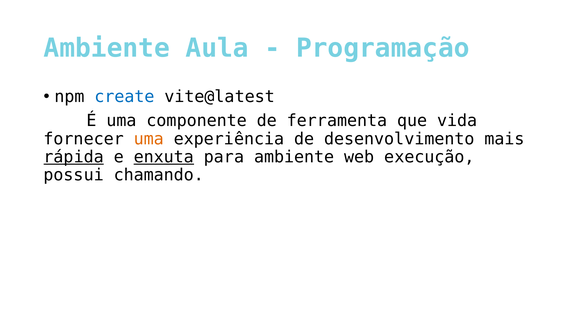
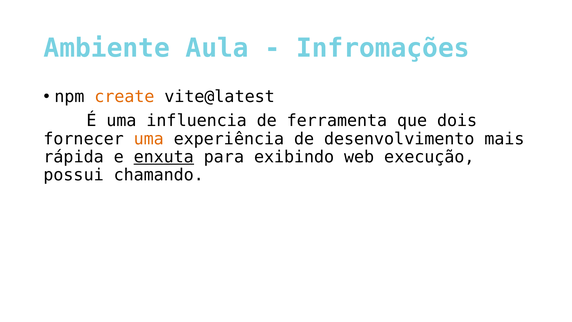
Programação: Programação -> Infromações (383, 48)
create colour: blue -> orange (124, 97)
componente: componente -> influencia (197, 121)
vida: vida -> dois (457, 121)
rápida underline: present -> none (74, 157)
para ambiente: ambiente -> exibindo (294, 157)
